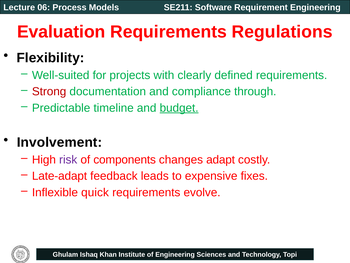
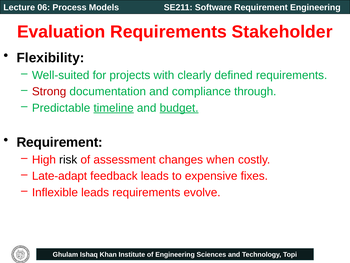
Regulations: Regulations -> Stakeholder (282, 32)
timeline underline: none -> present (114, 108)
Involvement: Involvement -> Requirement (60, 142)
risk colour: purple -> black (68, 159)
components: components -> assessment (125, 159)
adapt: adapt -> when (220, 159)
Inflexible quick: quick -> leads (95, 192)
